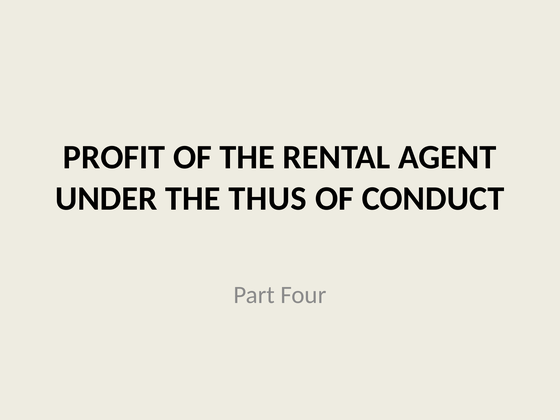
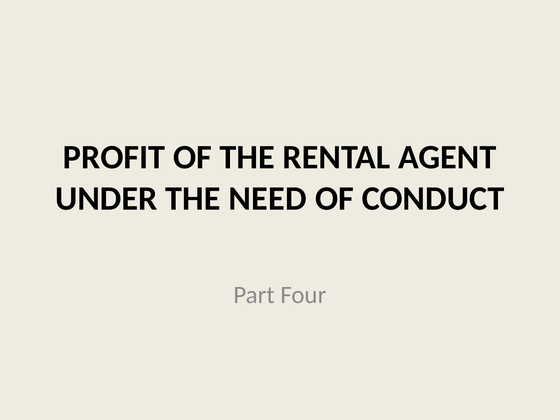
THUS: THUS -> NEED (268, 198)
